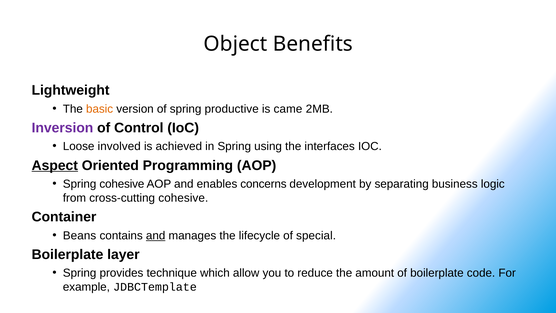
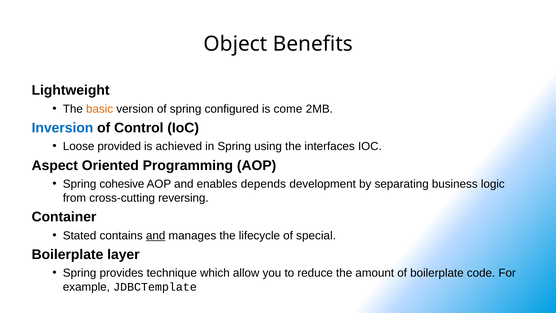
productive: productive -> configured (232, 109)
came: came -> come (288, 109)
Inversion colour: purple -> blue (62, 128)
involved: involved -> provided (119, 146)
Aspect underline: present -> none (55, 165)
concerns: concerns -> depends (263, 184)
cross-cutting cohesive: cohesive -> reversing (183, 198)
Beans: Beans -> Stated (80, 235)
